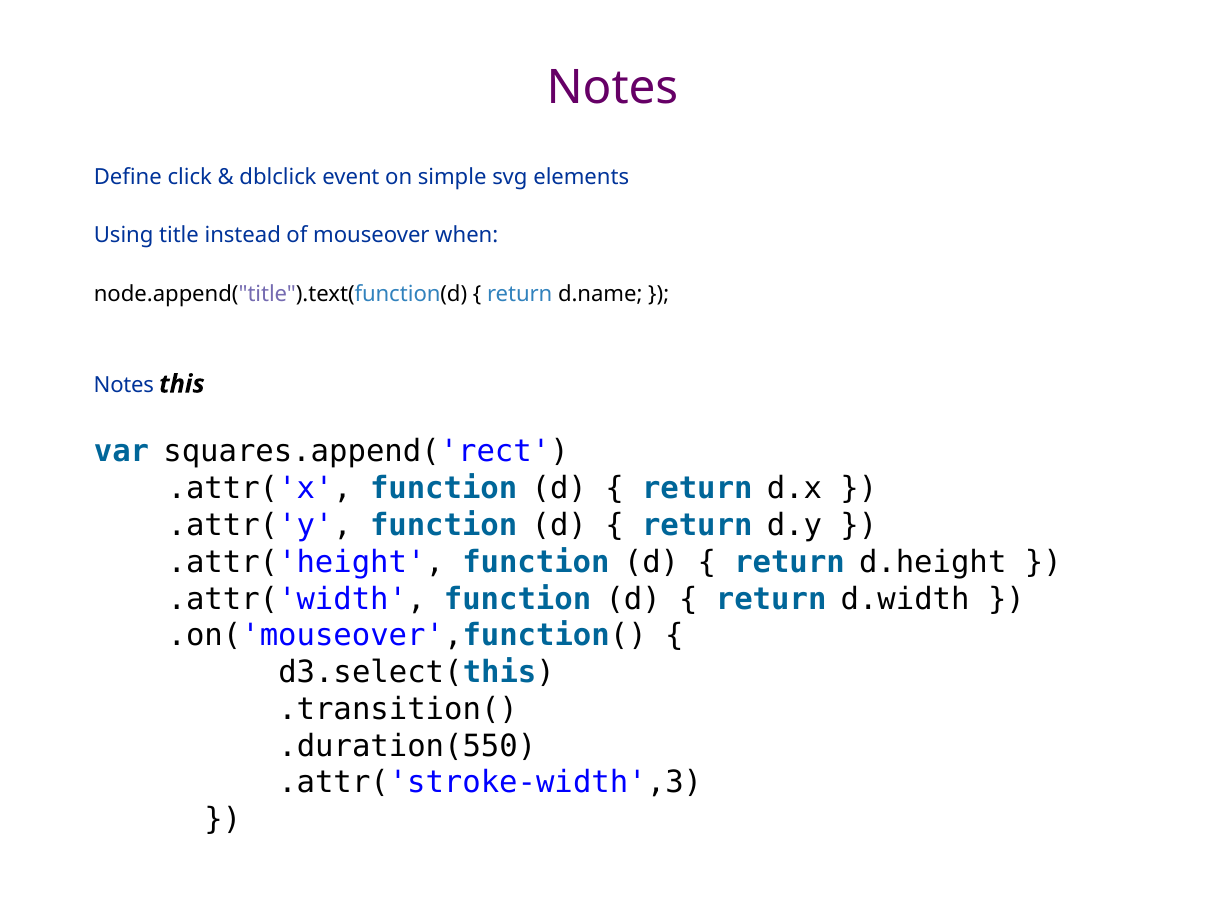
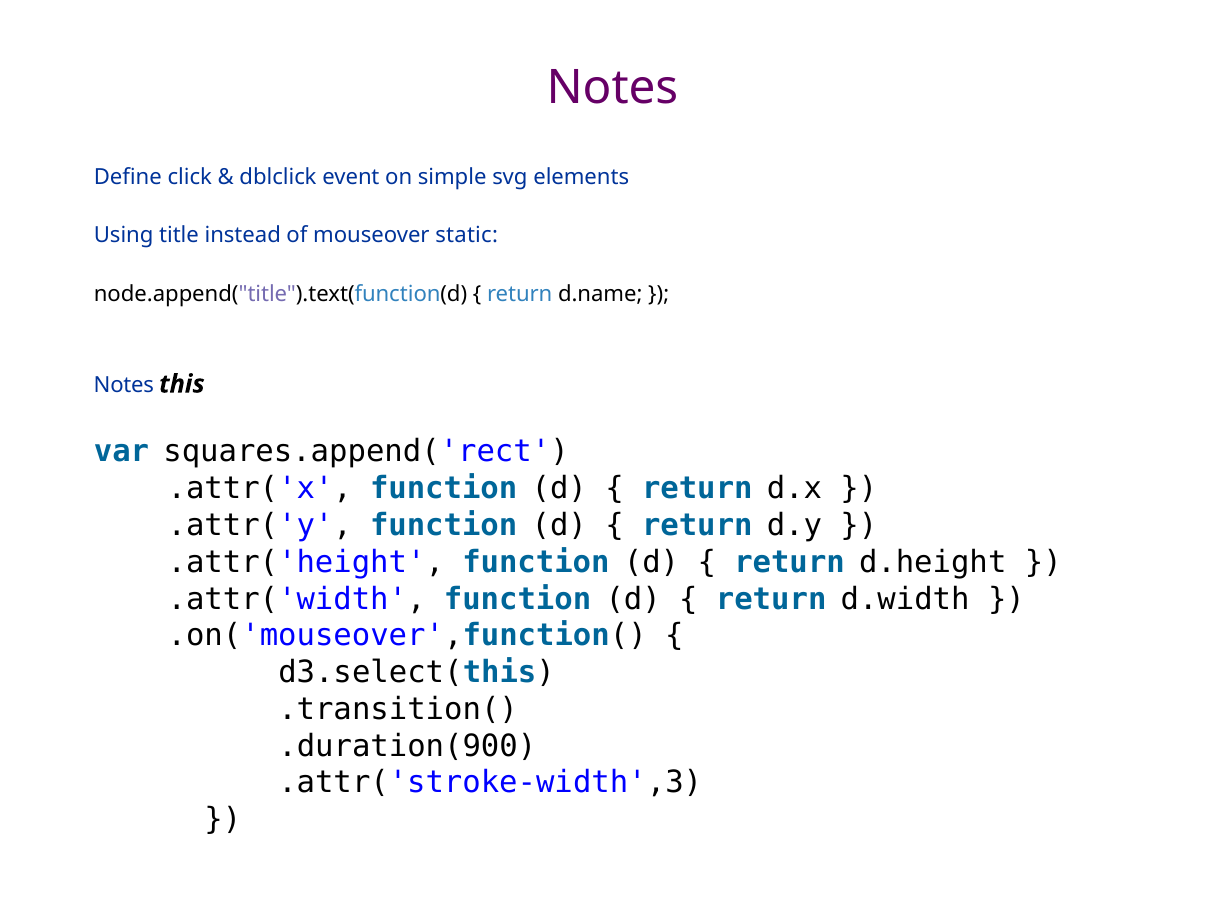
when: when -> static (467, 235)
.duration(550: .duration(550 -> .duration(900 (407, 746)
